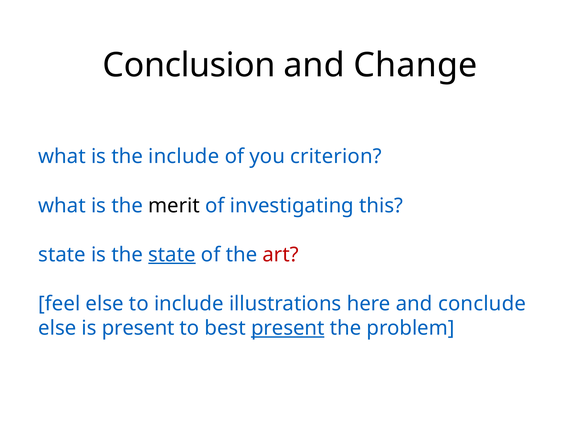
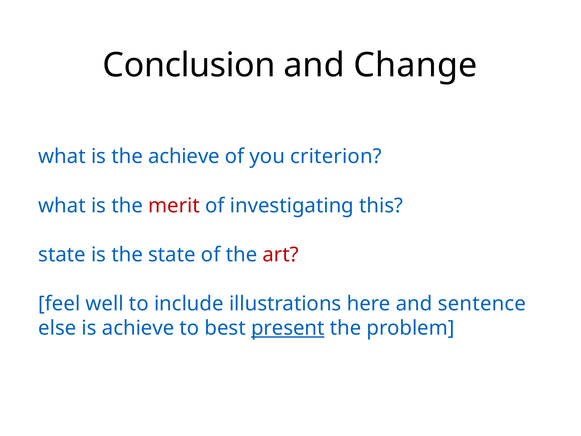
the include: include -> achieve (184, 156)
merit colour: black -> red (174, 205)
state underline: present -> none (172, 255)
feel else: else -> well (105, 304)
conclude: conclude -> sentence (482, 304)
is present: present -> achieve (138, 328)
